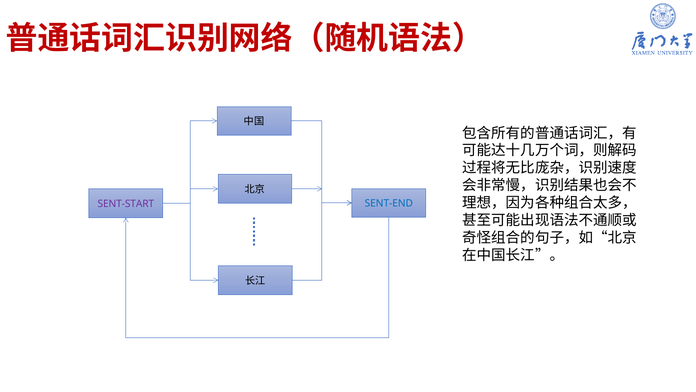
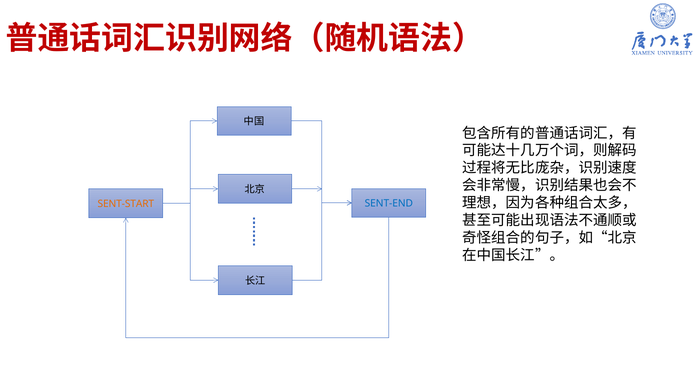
SENT-START colour: purple -> orange (126, 204)
